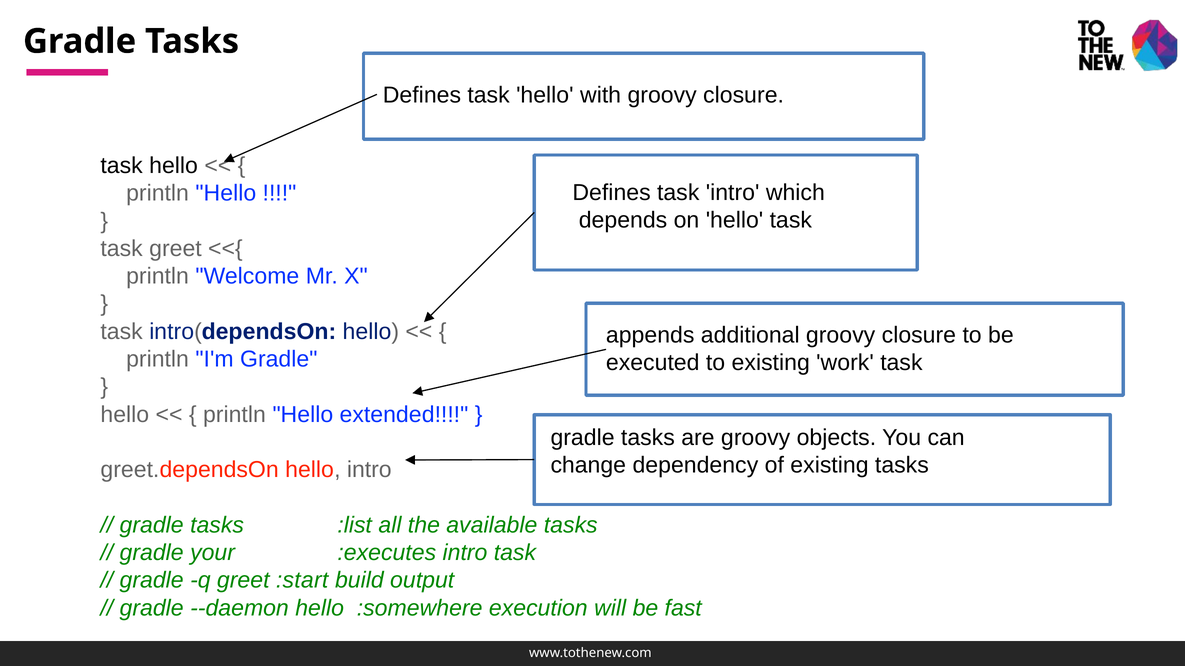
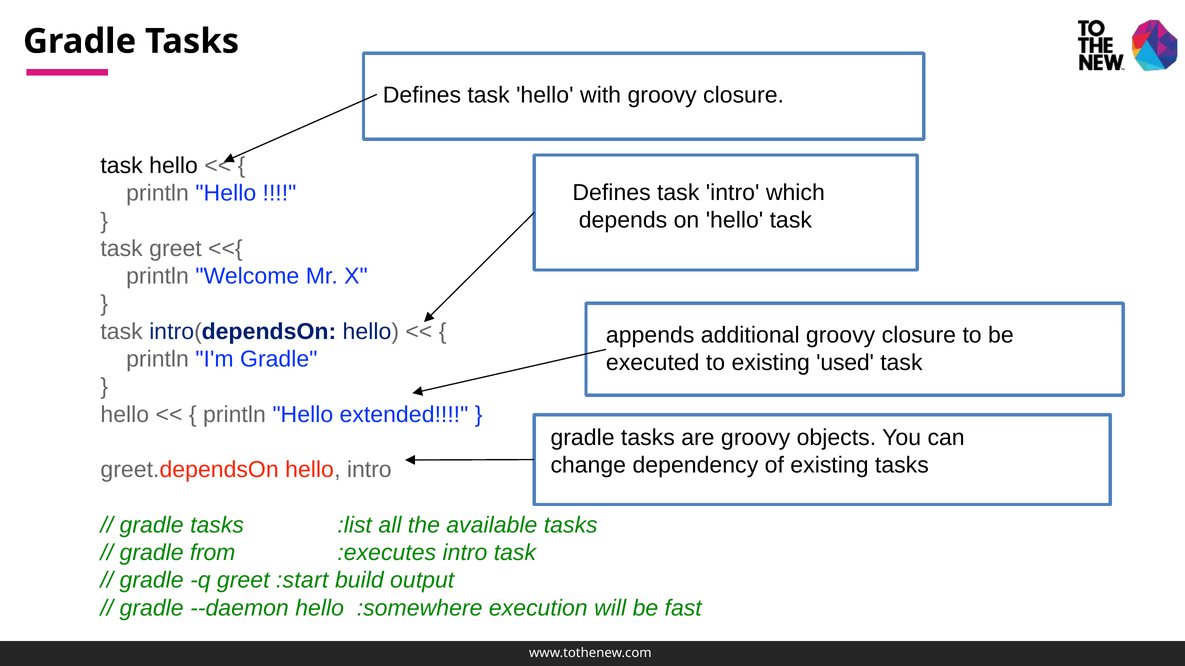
work: work -> used (845, 363)
your: your -> from (213, 553)
